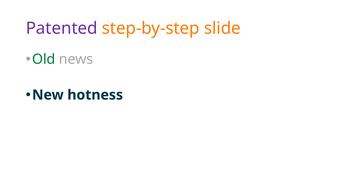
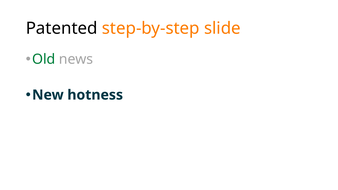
Patented colour: purple -> black (62, 28)
